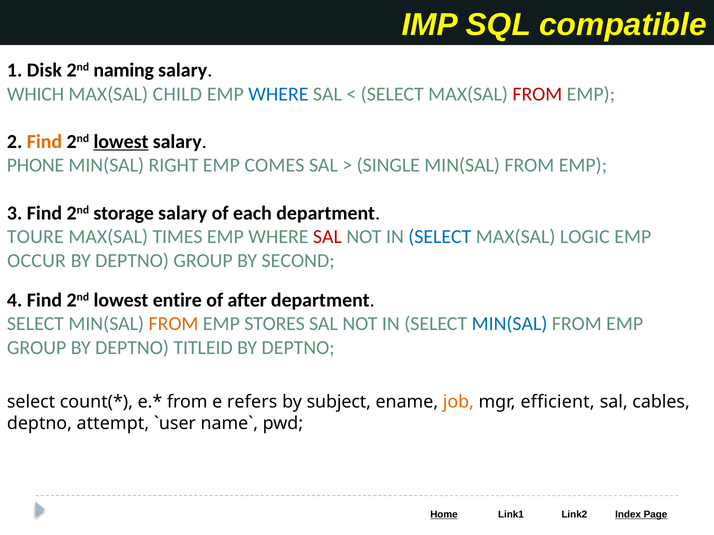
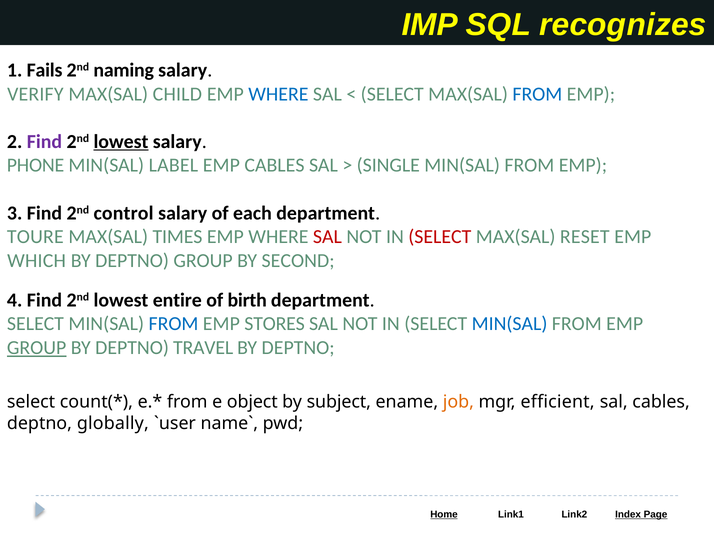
compatible: compatible -> recognizes (623, 25)
Disk: Disk -> Fails (45, 70)
WHICH: WHICH -> VERIFY (35, 94)
FROM colour: red -> blue (537, 94)
Find colour: orange -> purple (44, 142)
RIGHT: RIGHT -> LABEL (173, 166)
EMP COMES: COMES -> CABLES (274, 166)
storage: storage -> control (124, 213)
SELECT colour: blue -> red (440, 237)
LOGIC: LOGIC -> RESET (585, 237)
OCCUR: OCCUR -> WHICH (37, 261)
after: after -> birth (247, 300)
FROM colour: orange -> blue (174, 324)
GROUP underline: none -> present (37, 348)
TITLEID: TITLEID -> TRAVEL (203, 348)
refers: refers -> object (252, 402)
attempt: attempt -> globally (113, 424)
